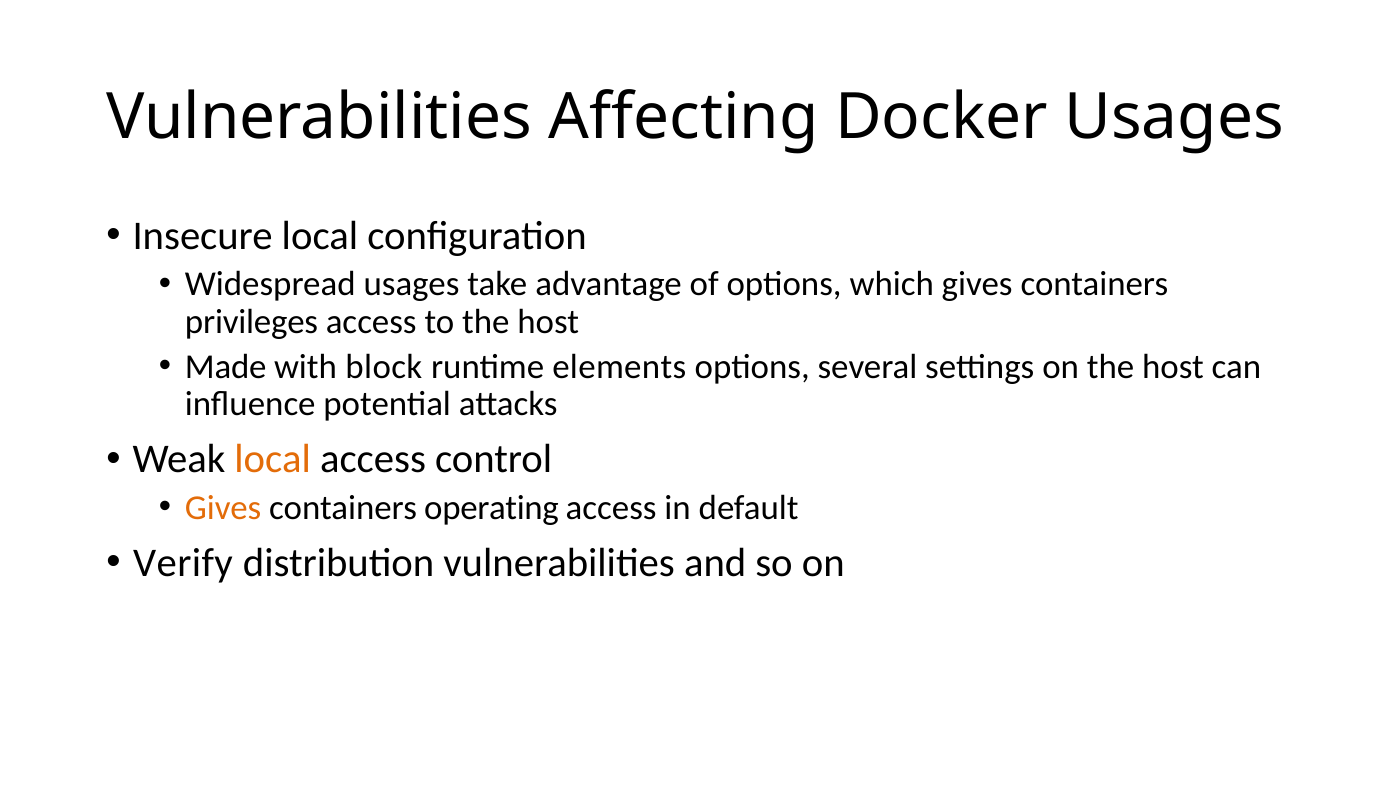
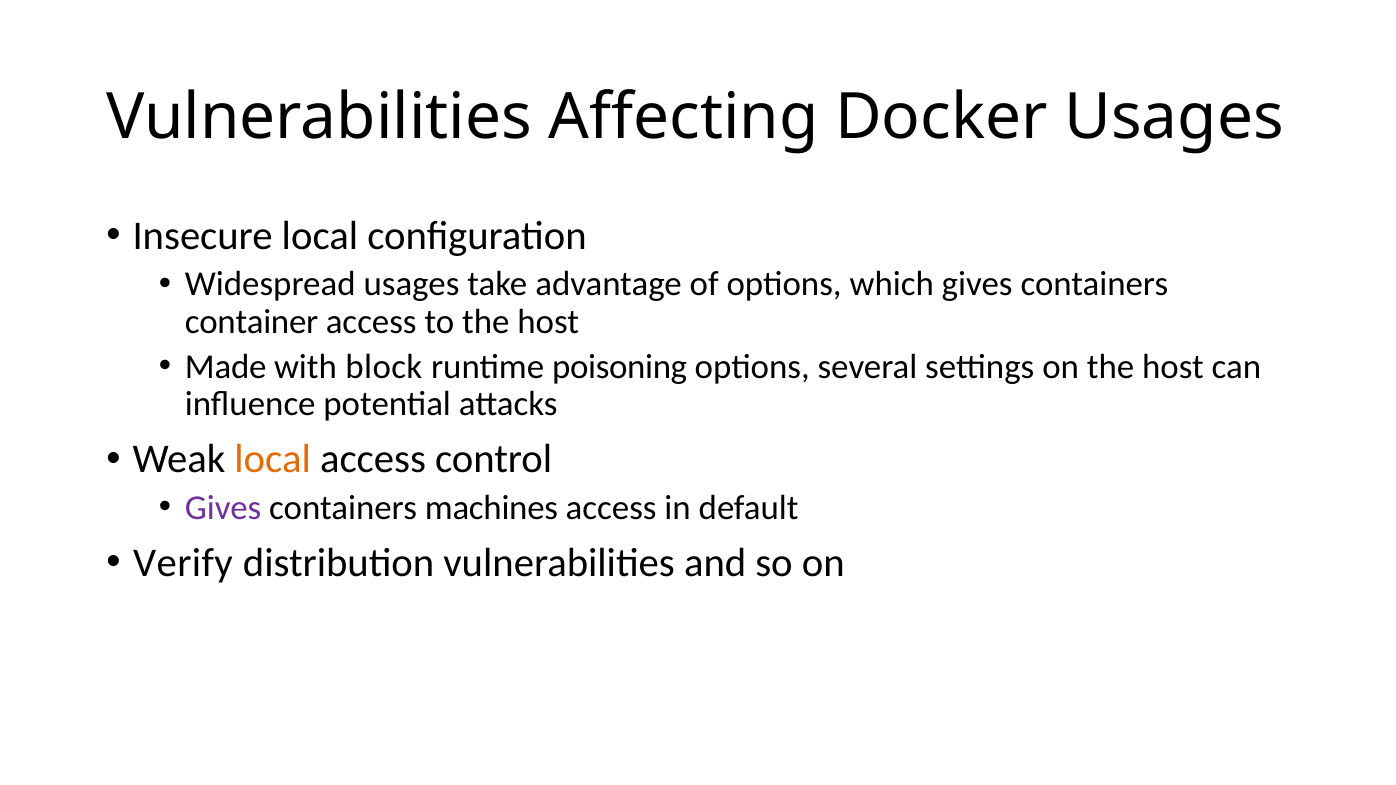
privileges: privileges -> container (252, 322)
elements: elements -> poisoning (620, 367)
Gives colour: orange -> purple (223, 508)
operating: operating -> machines (491, 508)
